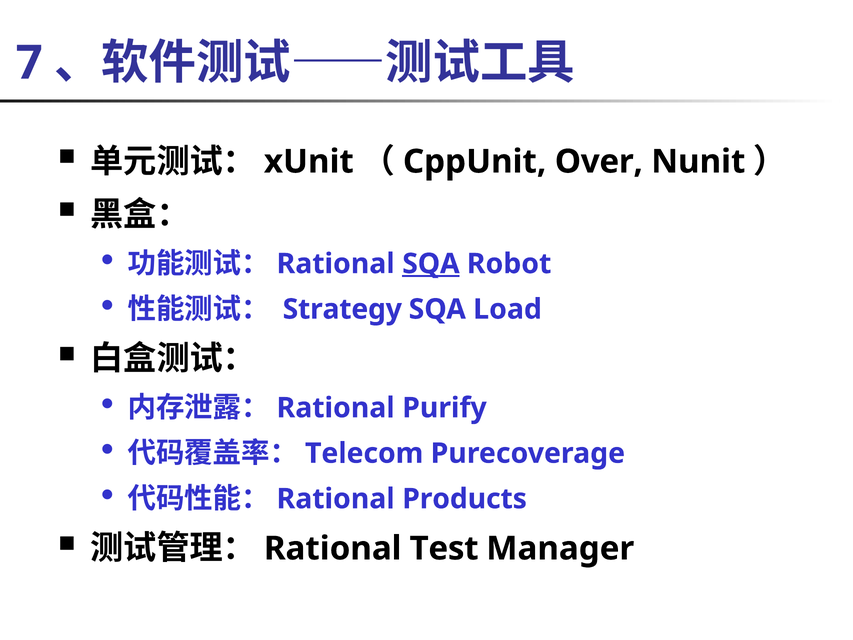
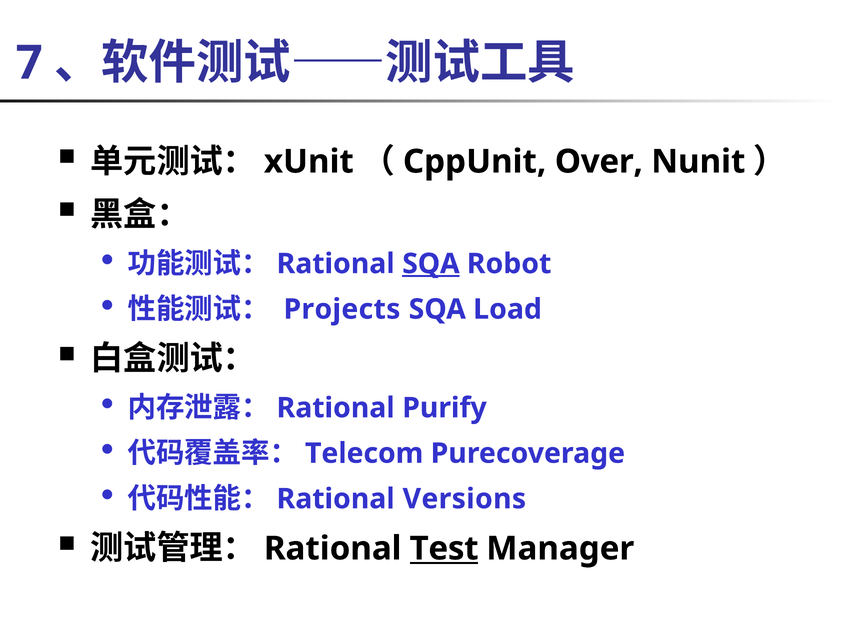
Strategy: Strategy -> Projects (342, 309)
Products: Products -> Versions (464, 499)
Test underline: none -> present (444, 548)
